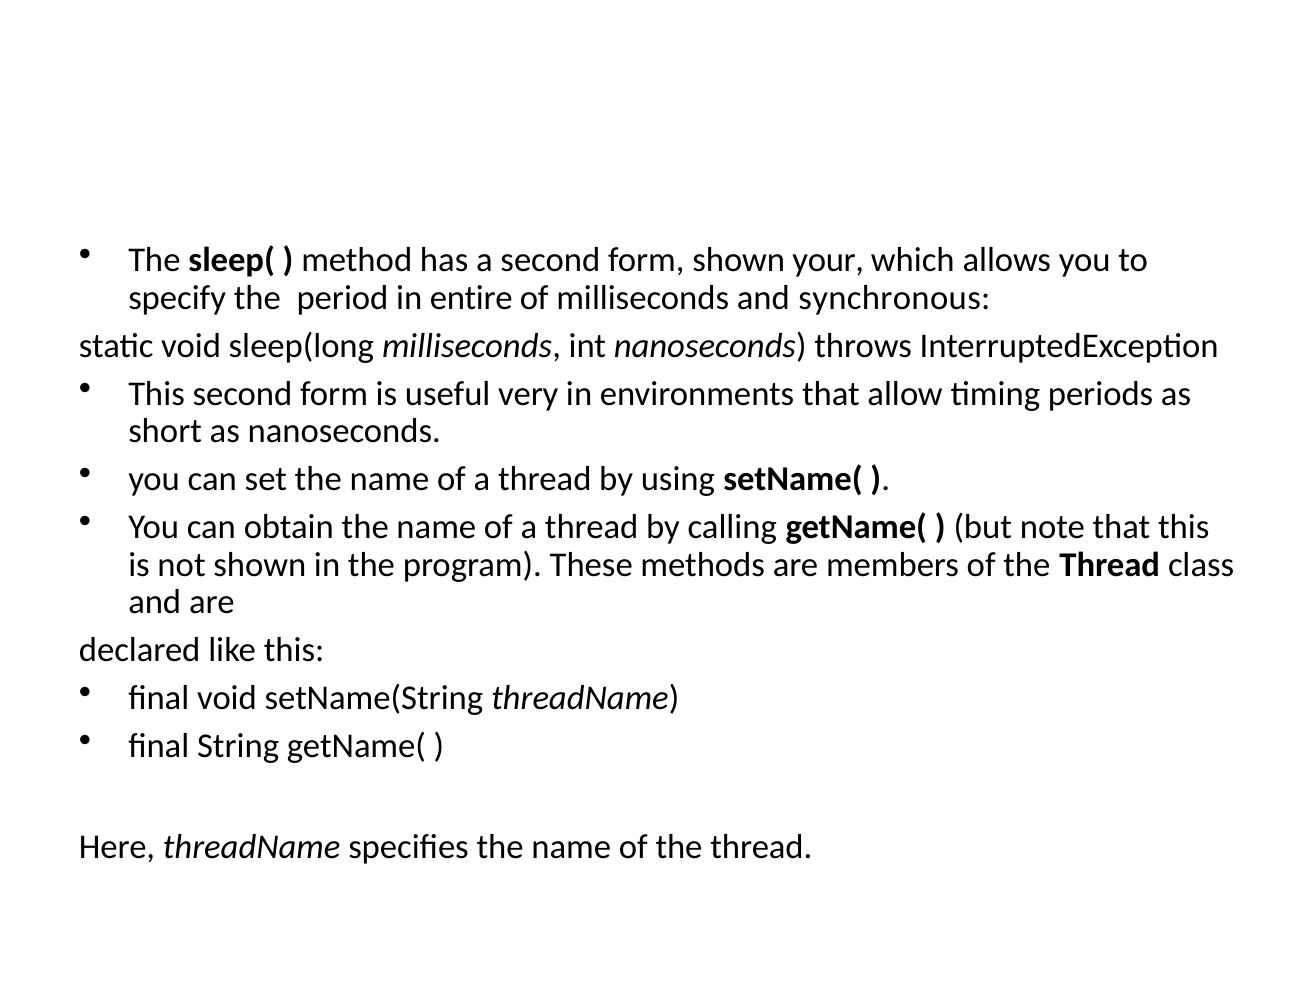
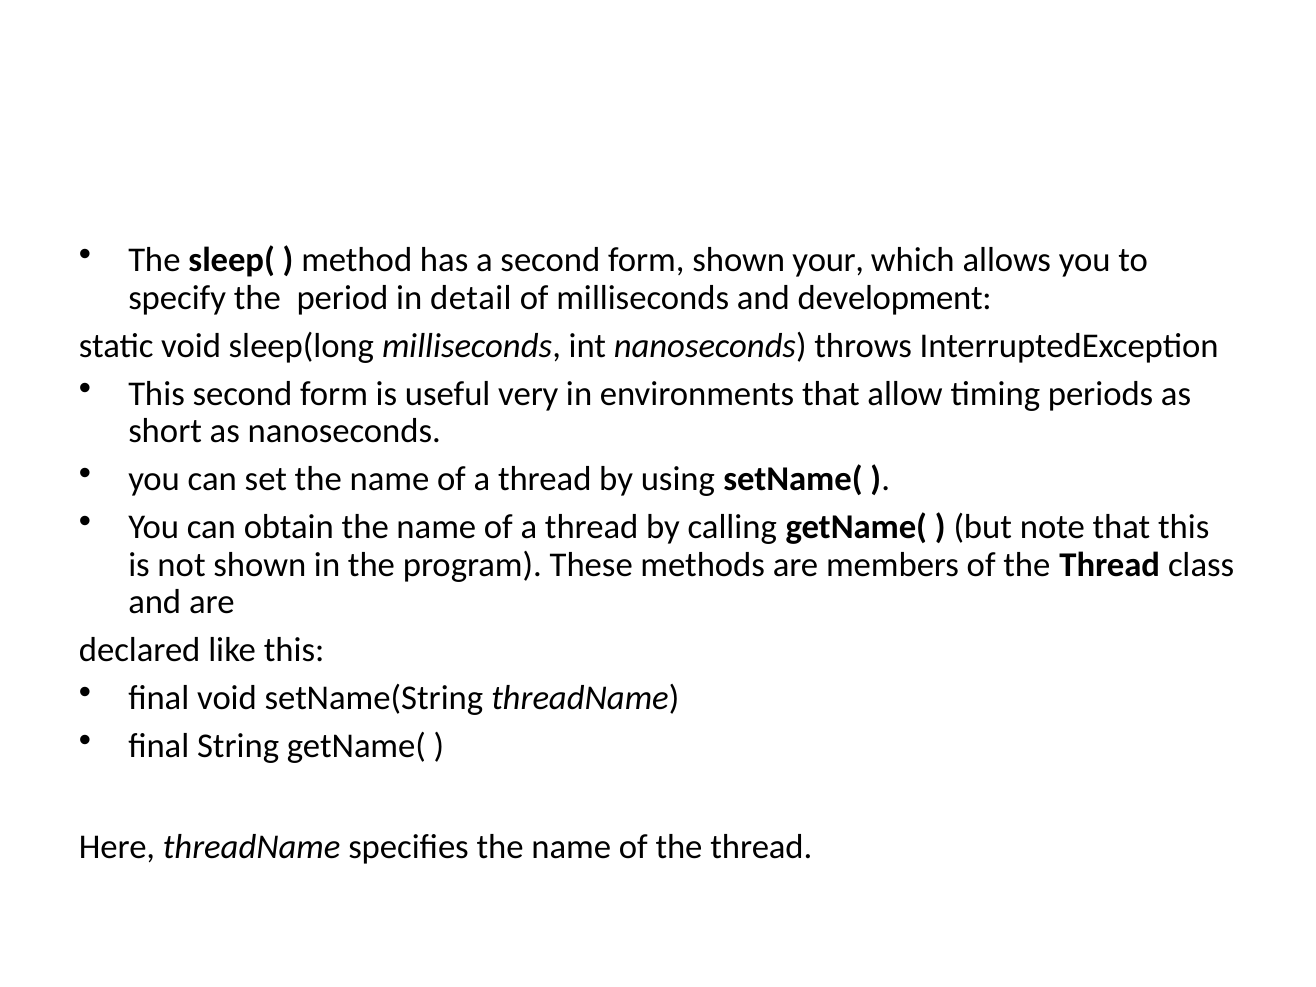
entire: entire -> detail (471, 298)
synchronous: synchronous -> development (895, 298)
